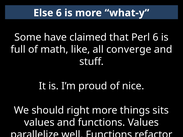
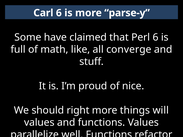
Else: Else -> Carl (43, 13)
what-y: what-y -> parse-y (127, 13)
sits: sits -> will (161, 111)
